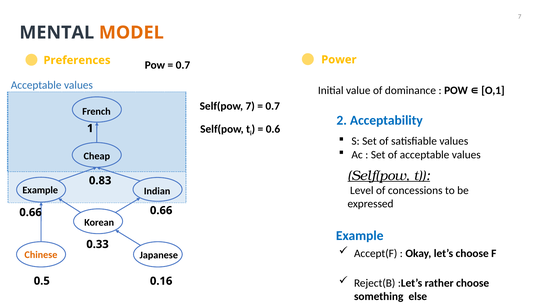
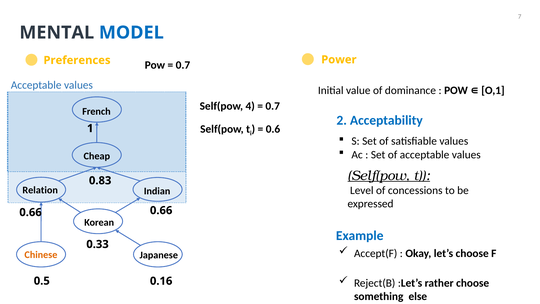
MODEL colour: orange -> blue (131, 33)
Self(pow 7: 7 -> 4 (250, 106)
Example: Example -> Relation (40, 190)
